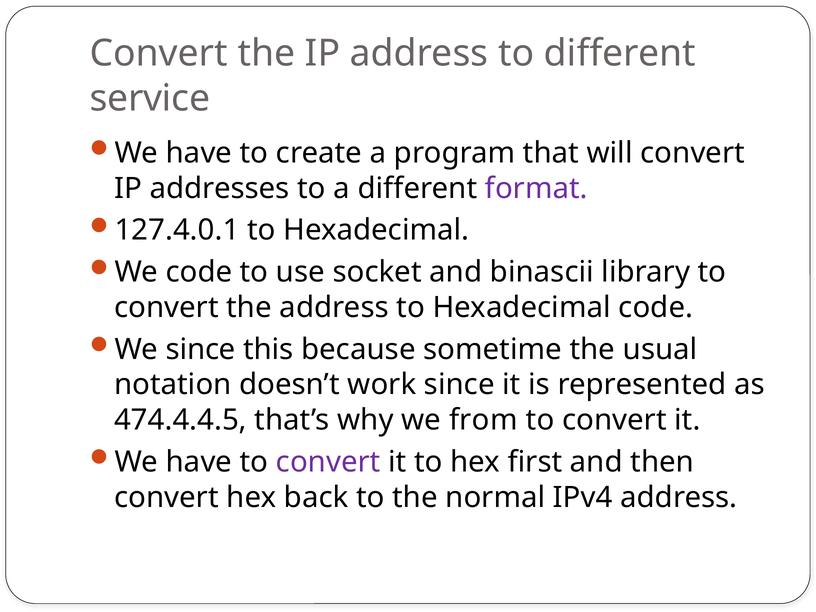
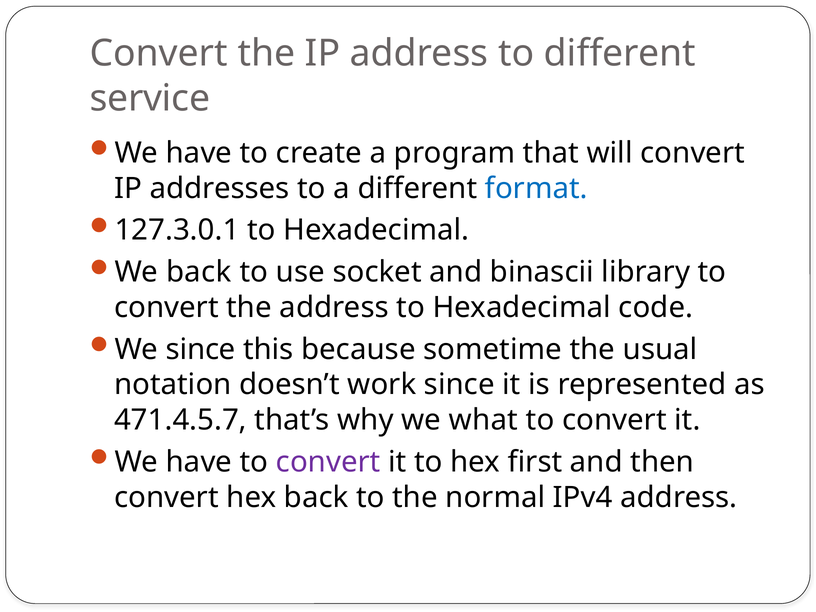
format colour: purple -> blue (536, 188)
127.4.0.1: 127.4.0.1 -> 127.3.0.1 (177, 230)
We code: code -> back (199, 272)
474.4.4.5: 474.4.4.5 -> 471.4.5.7 (180, 420)
from: from -> what (483, 420)
